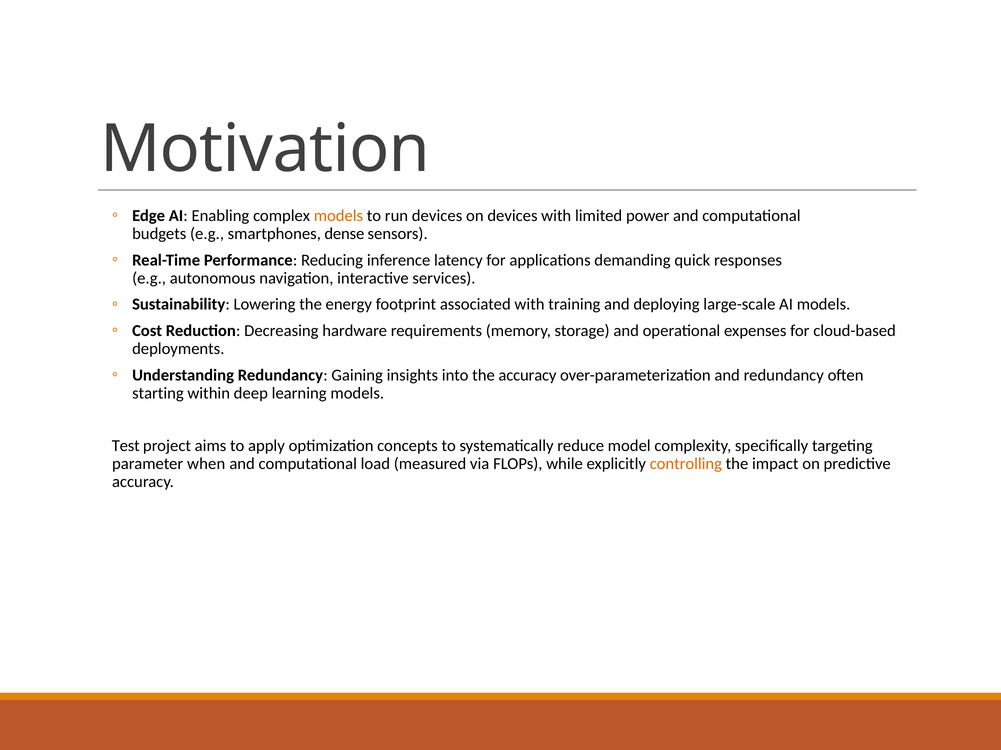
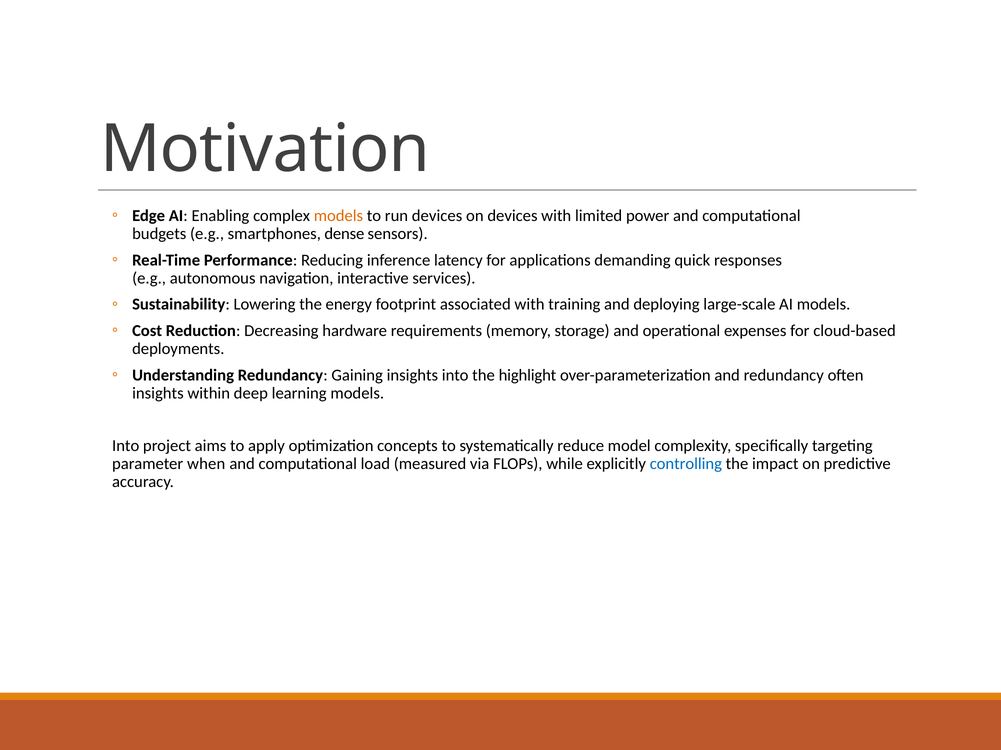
the accuracy: accuracy -> highlight (527, 375)
starting: starting -> insights (158, 393)
Test: Test -> Into (126, 446)
controlling colour: orange -> blue (686, 464)
